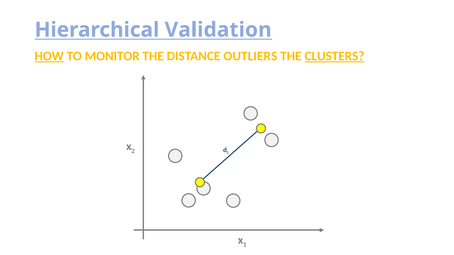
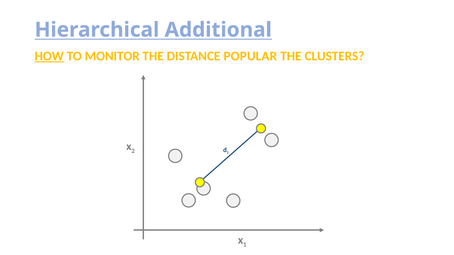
Validation: Validation -> Additional (218, 30)
OUTLIERS: OUTLIERS -> POPULAR (250, 56)
CLUSTERS underline: present -> none (334, 56)
